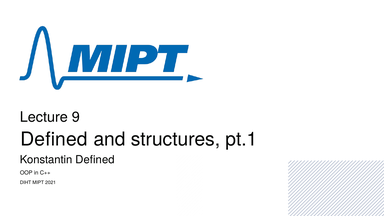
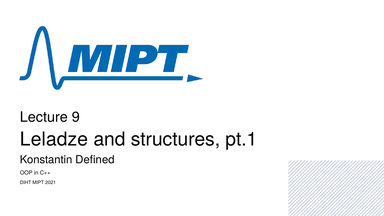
Defined: Defined -> Leladze (54, 139)
